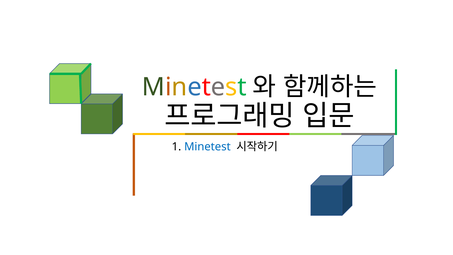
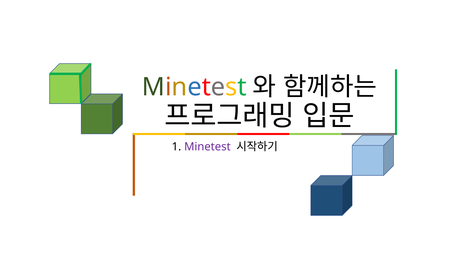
Minetest colour: blue -> purple (207, 147)
